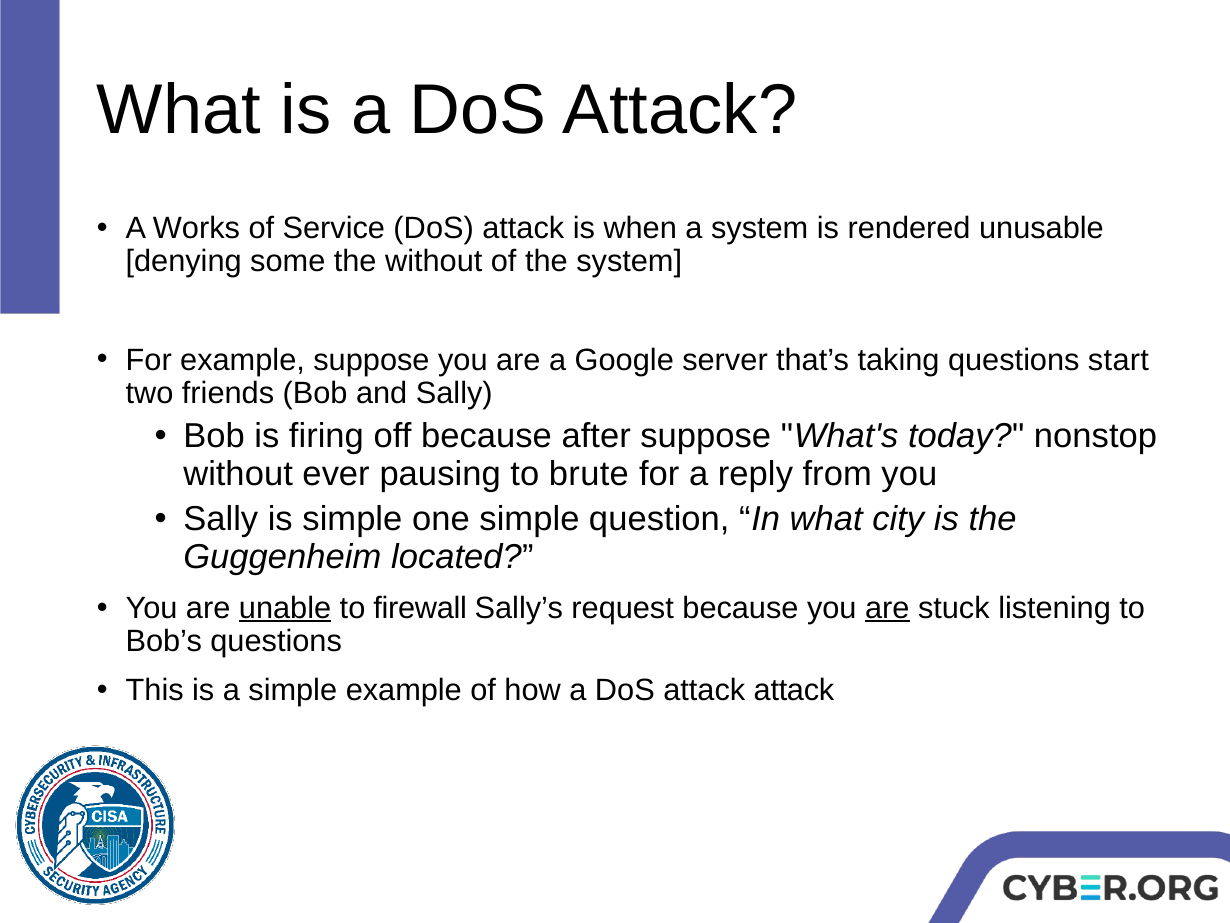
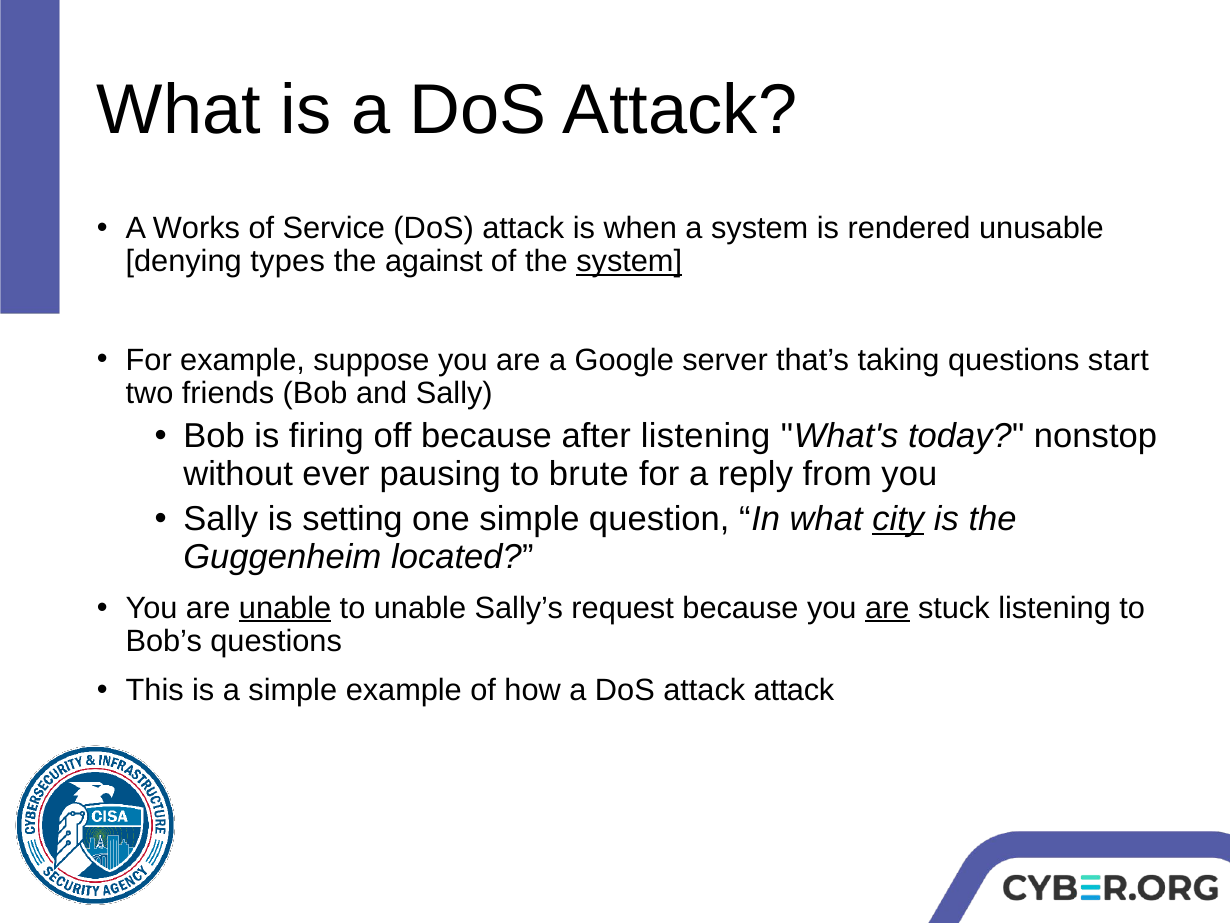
some: some -> types (288, 261)
the without: without -> against (434, 261)
system underline: none -> present (629, 261)
after suppose: suppose -> listening (706, 436)
is simple: simple -> setting (353, 519)
city underline: none -> present (898, 519)
to firewall: firewall -> unable (420, 608)
